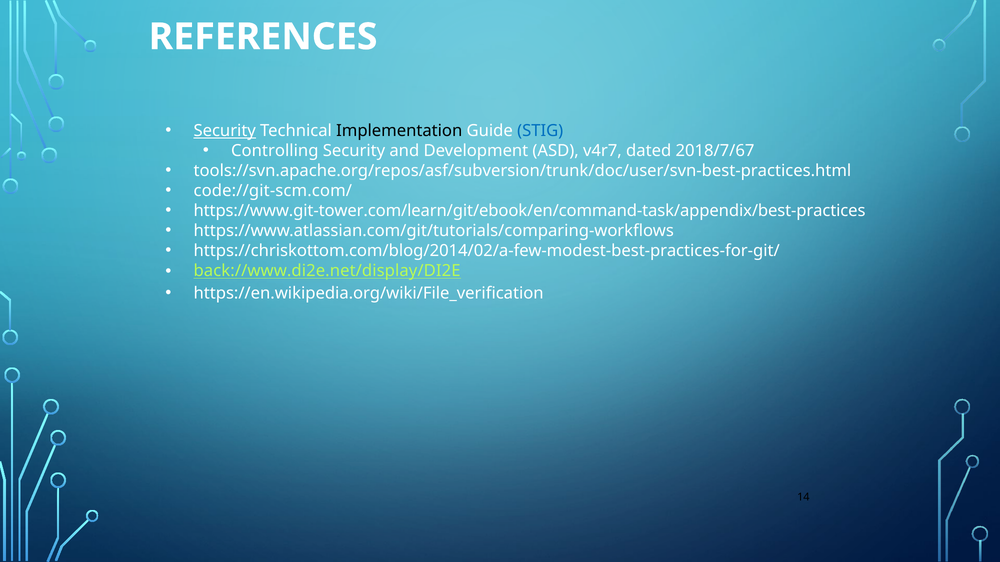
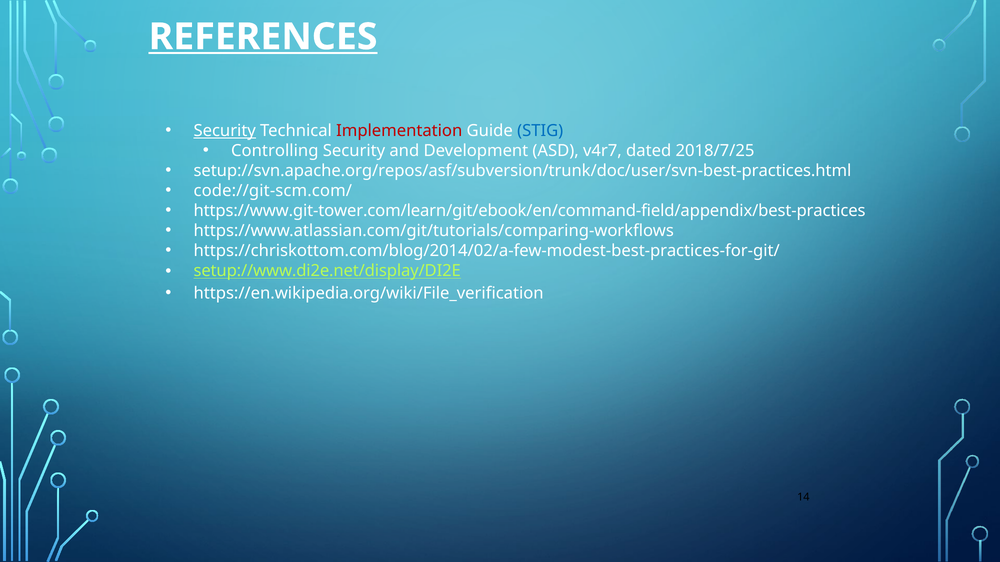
REFERENCES underline: none -> present (263, 37)
Implementation colour: black -> red (399, 131)
2018/7/67: 2018/7/67 -> 2018/7/25 (715, 151)
tools://svn.apache.org/repos/asf/subversion/trunk/doc/user/svn-best-practices.html: tools://svn.apache.org/repos/asf/subversion/trunk/doc/user/svn-best-practices.html -> setup://svn.apache.org/repos/asf/subversion/trunk/doc/user/svn-best-practices.html (522, 171)
https://www.git-tower.com/learn/git/ebook/en/command-task/appendix/best-practices: https://www.git-tower.com/learn/git/ebook/en/command-task/appendix/best-practices -> https://www.git-tower.com/learn/git/ebook/en/command-field/appendix/best-practices (530, 211)
back://www.di2e.net/display/DI2E: back://www.di2e.net/display/DI2E -> setup://www.di2e.net/display/DI2E (327, 271)
